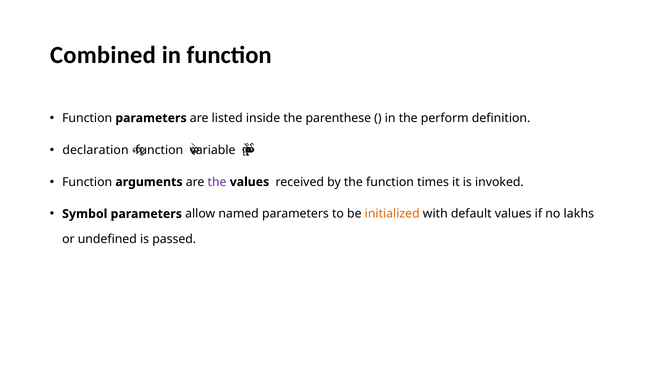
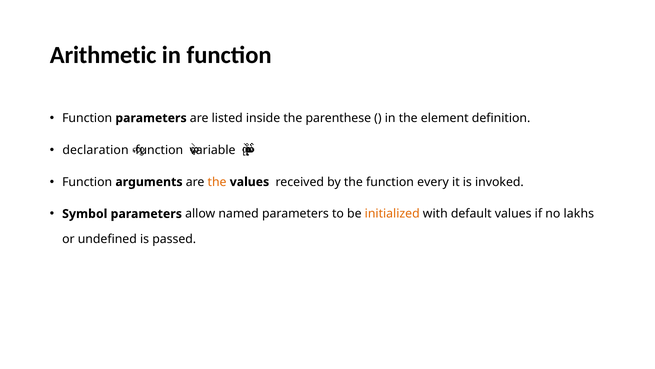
Combined: Combined -> Arithmetic (103, 55)
perform: perform -> element (445, 118)
the colour: purple -> orange (217, 182)
times: times -> every (433, 182)
